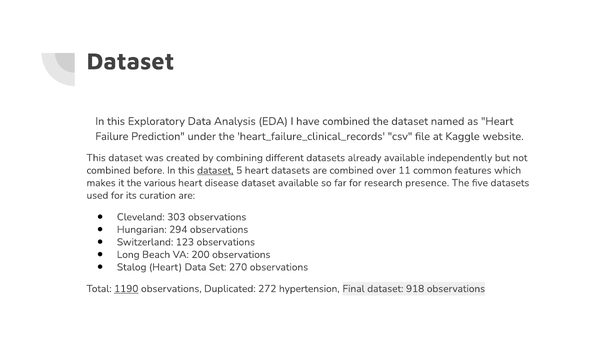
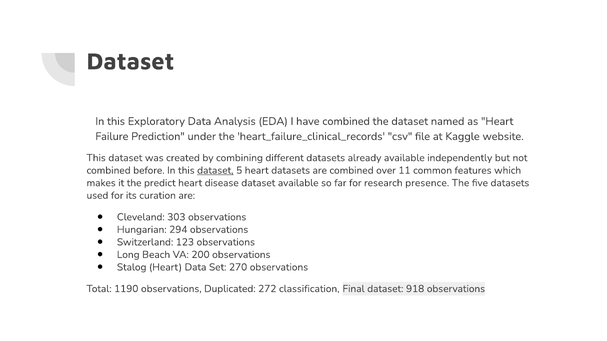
various: various -> predict (160, 183)
1190 underline: present -> none (126, 289)
hypertension: hypertension -> classification (309, 289)
